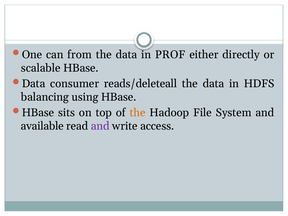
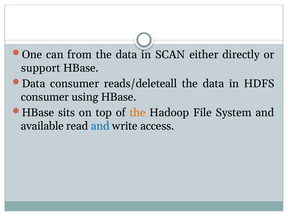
PROF: PROF -> SCAN (170, 55)
scalable: scalable -> support (41, 68)
balancing: balancing -> consumer (45, 97)
and colour: purple -> blue (100, 126)
